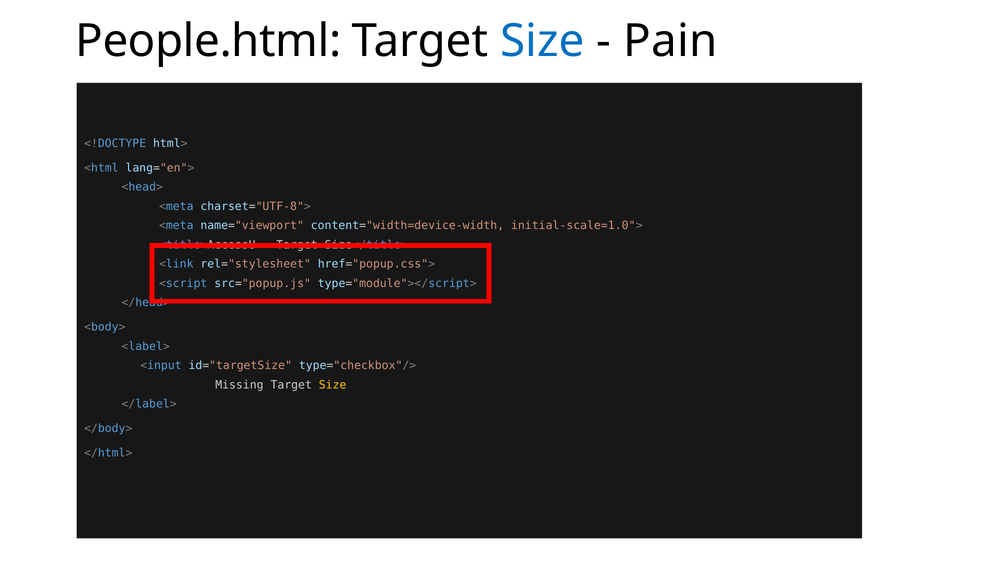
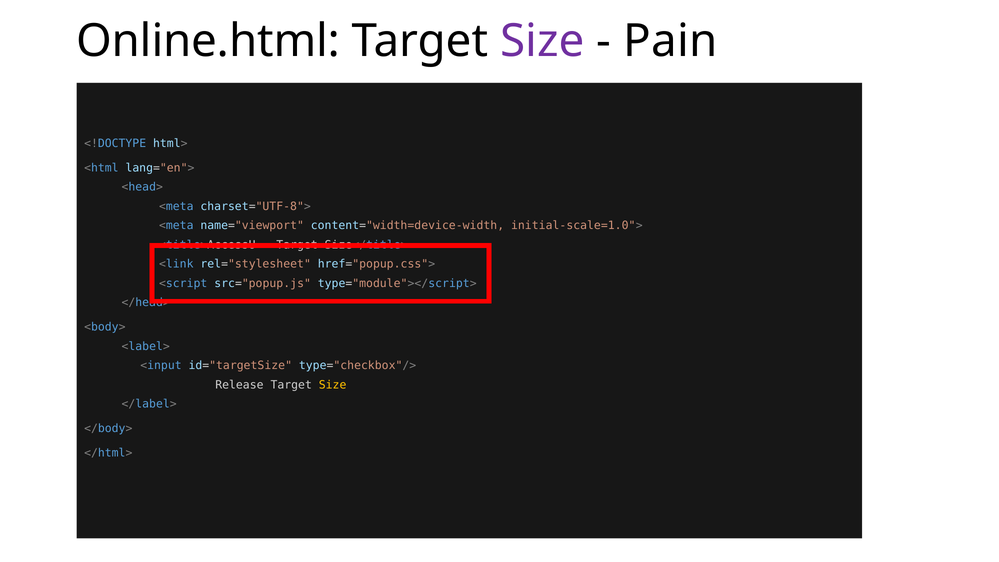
People.html: People.html -> Online.html (208, 41)
Size colour: blue -> purple (542, 41)
Missing: Missing -> Release (239, 385)
